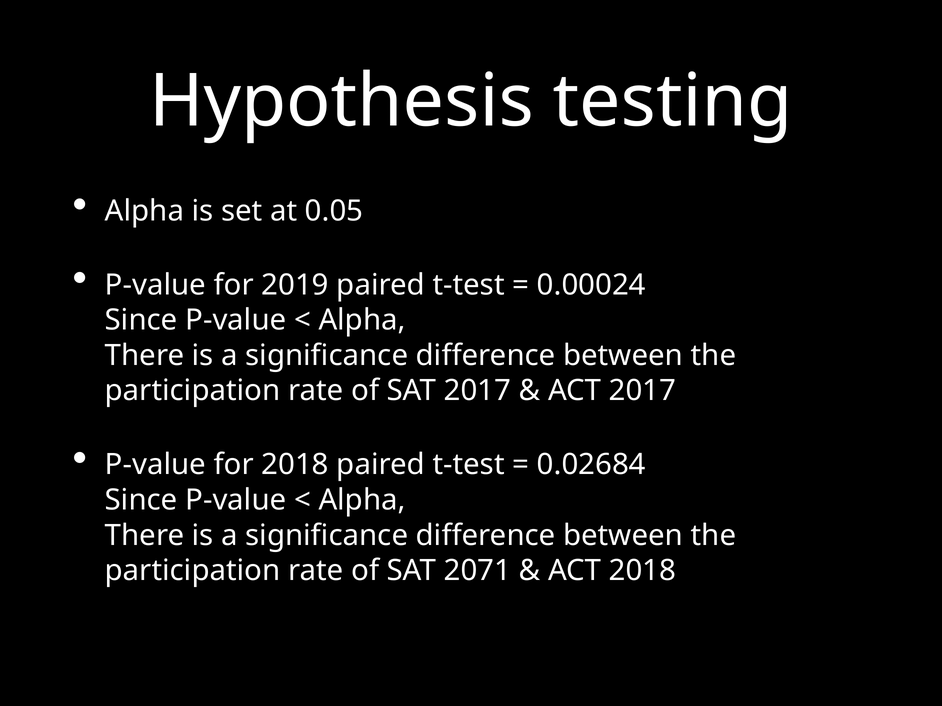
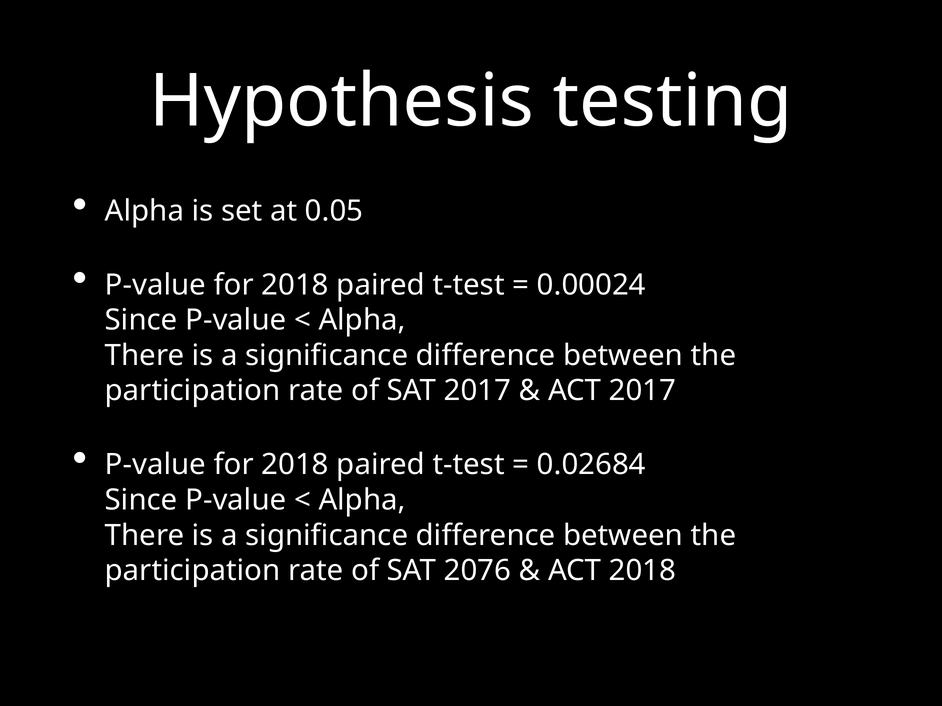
2019: 2019 -> 2018 (295, 285)
2071: 2071 -> 2076 (477, 571)
